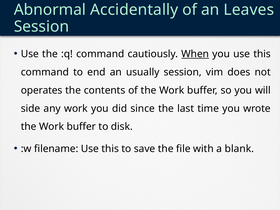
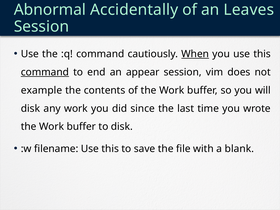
command underline: none -> present (45, 72)
usually: usually -> appear (143, 72)
operates: operates -> example (42, 90)
side: side -> disk (30, 108)
